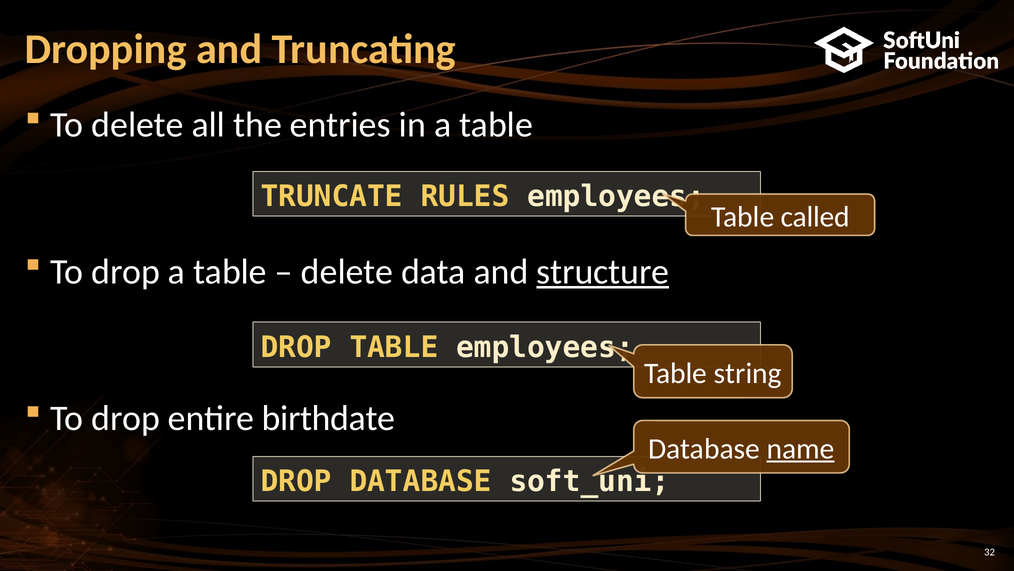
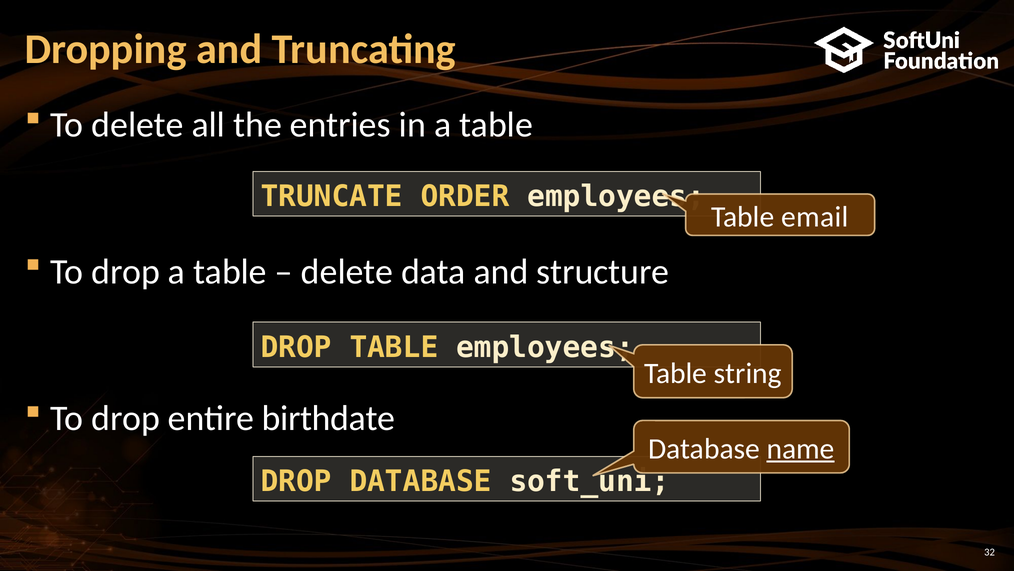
RULES: RULES -> ORDER (465, 196)
called: called -> email (815, 217)
structure underline: present -> none (603, 272)
